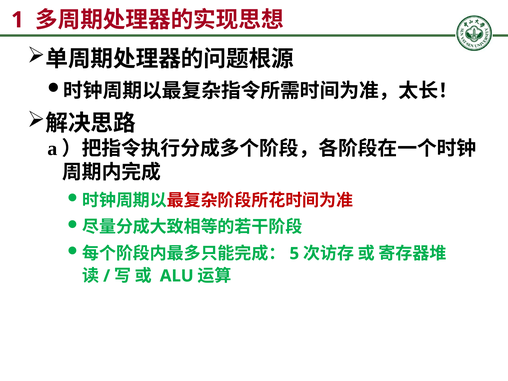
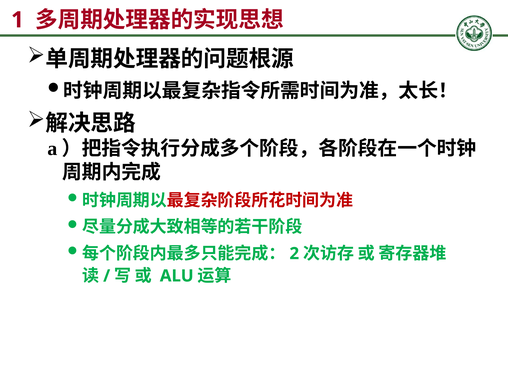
5: 5 -> 2 (294, 254)
